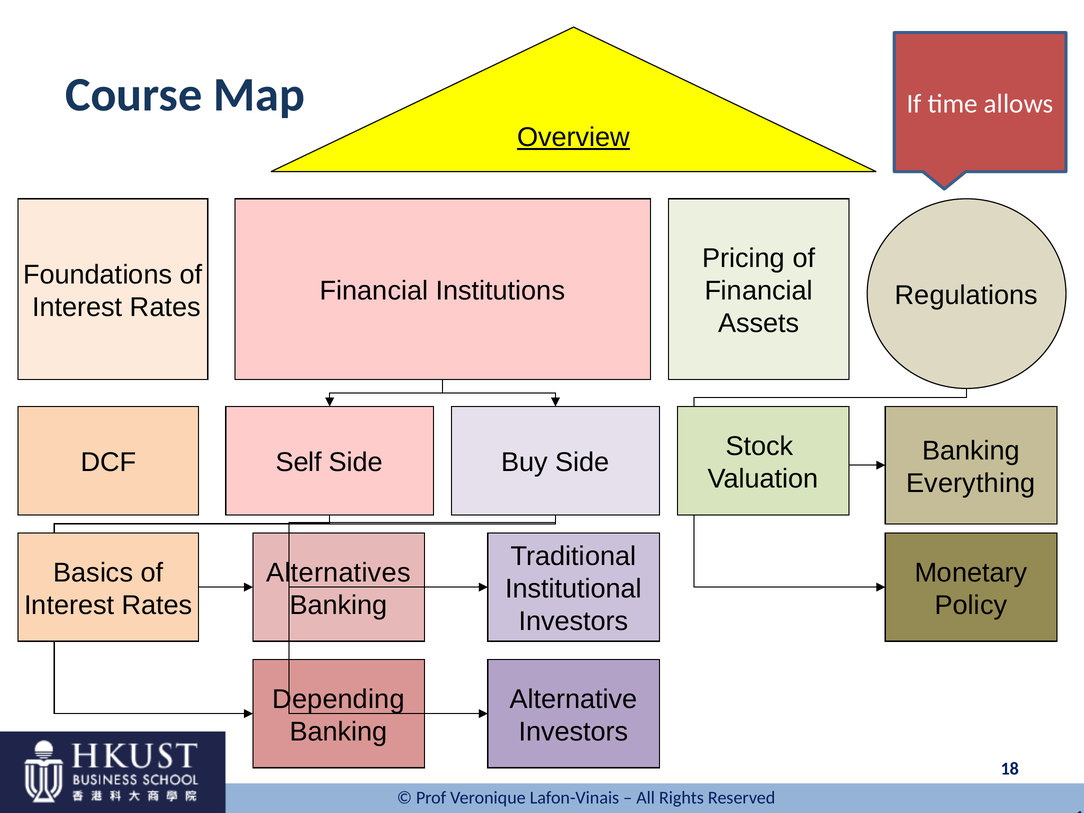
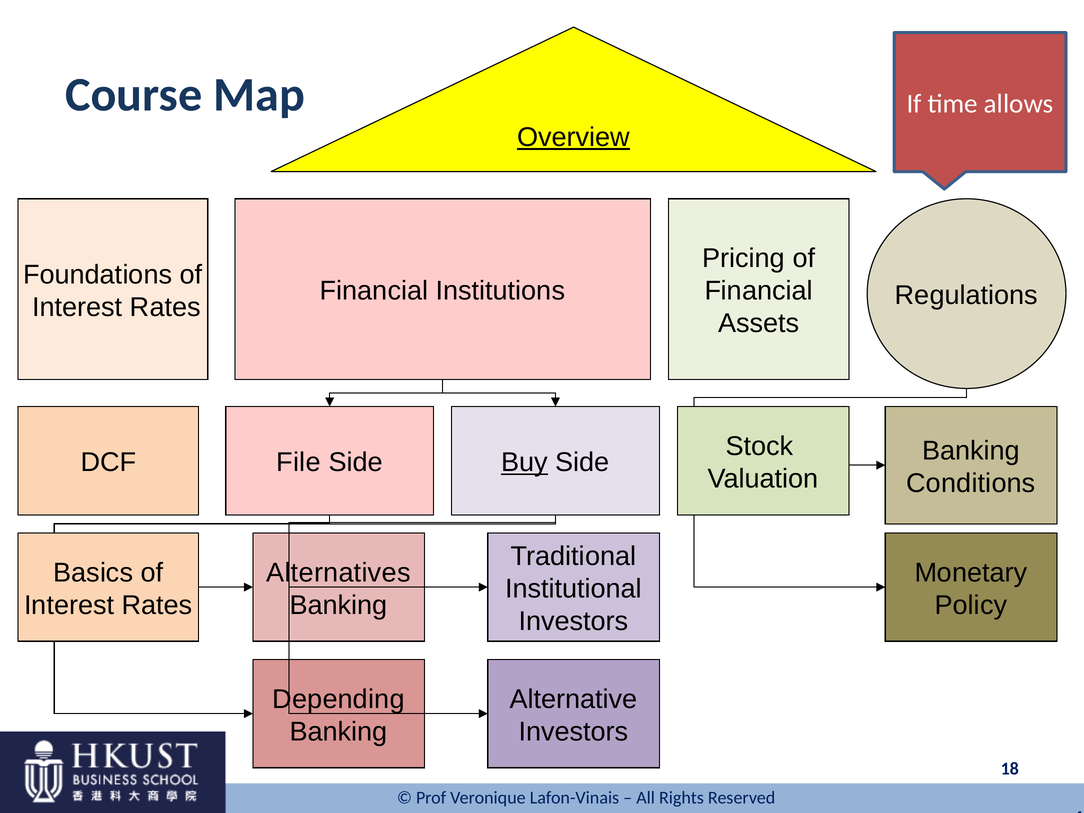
Self: Self -> File (299, 463)
Buy underline: none -> present (525, 463)
Everything: Everything -> Conditions (971, 483)
